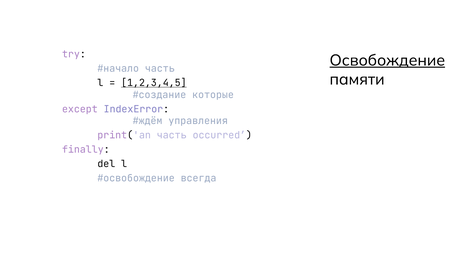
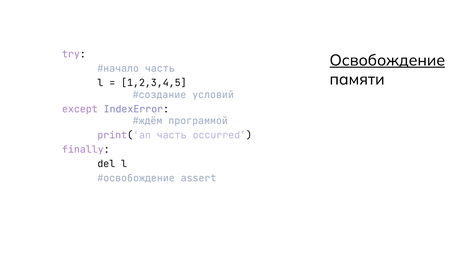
1,2,3,4,5 underline: present -> none (154, 83)
которые: которые -> условий (213, 95)
управления: управления -> программой (198, 121)
всегда: всегда -> assert (199, 178)
